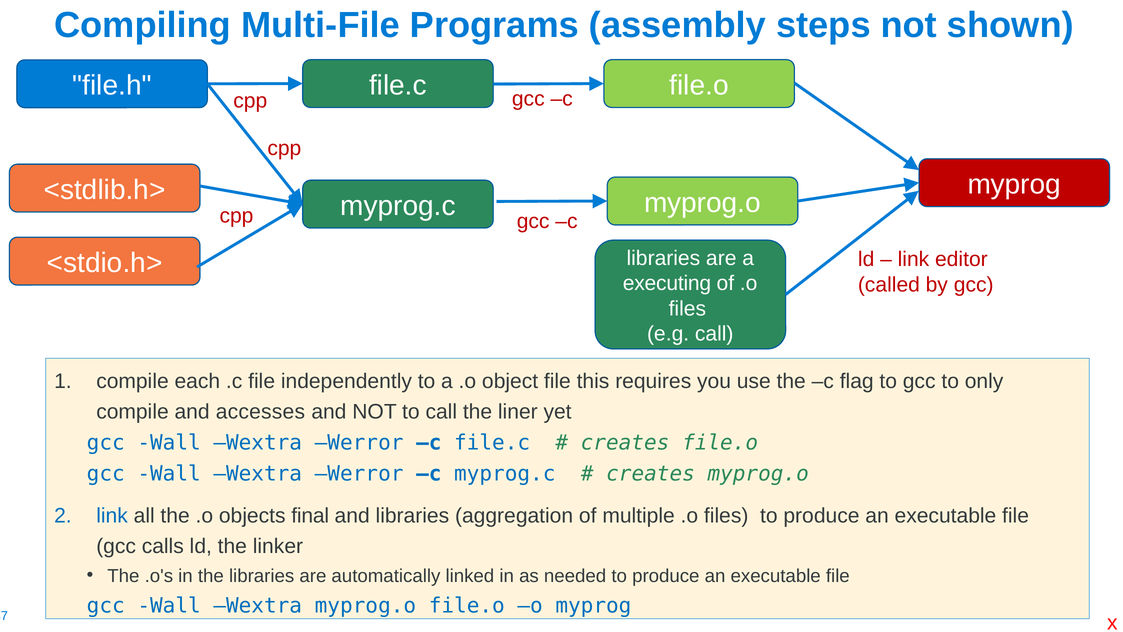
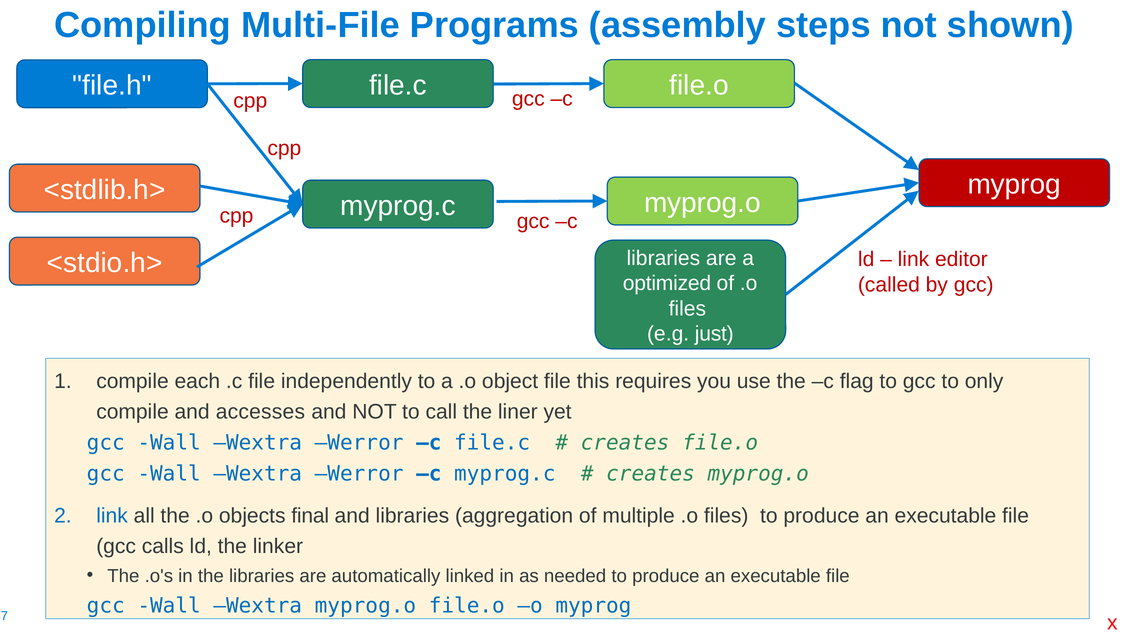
executing: executing -> optimized (667, 283)
e.g call: call -> just (714, 334)
